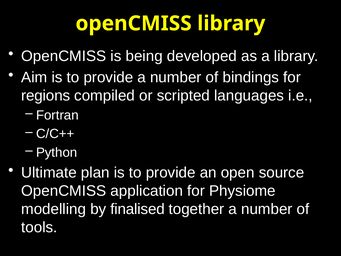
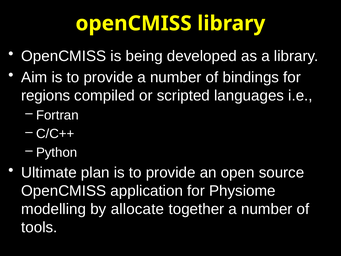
finalised: finalised -> allocate (137, 209)
